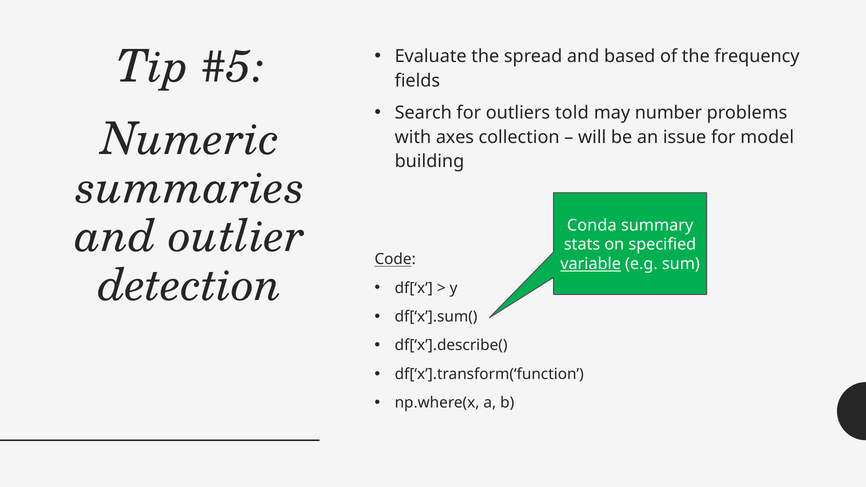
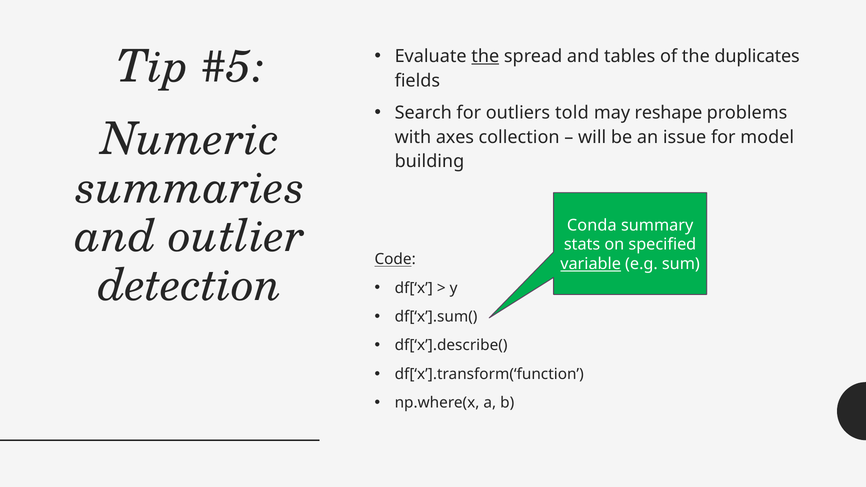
the underline: none -> present (485, 56)
based: based -> tables (630, 56)
frequency: frequency -> duplicates (757, 56)
number: number -> reshape (668, 113)
